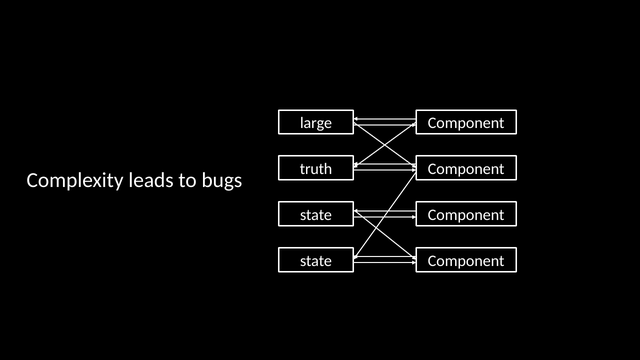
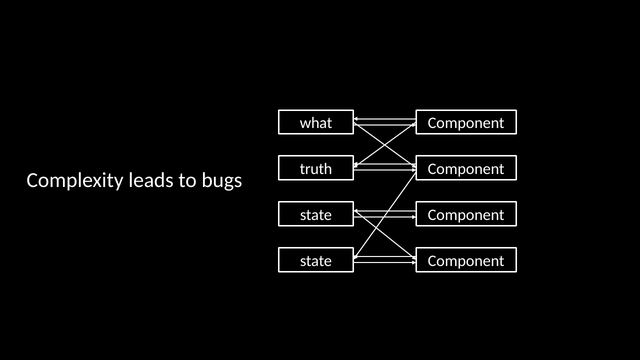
large: large -> what (316, 123)
